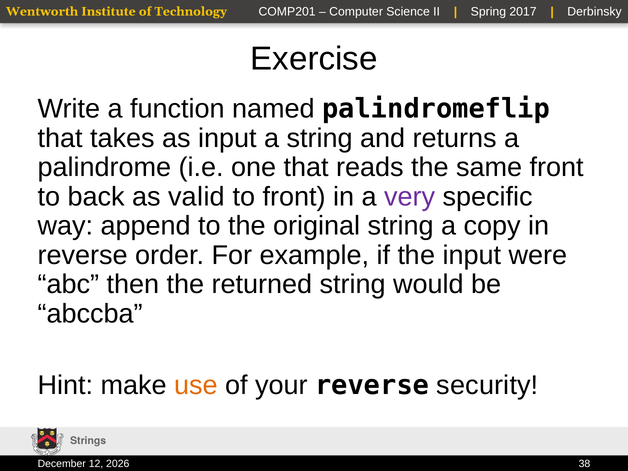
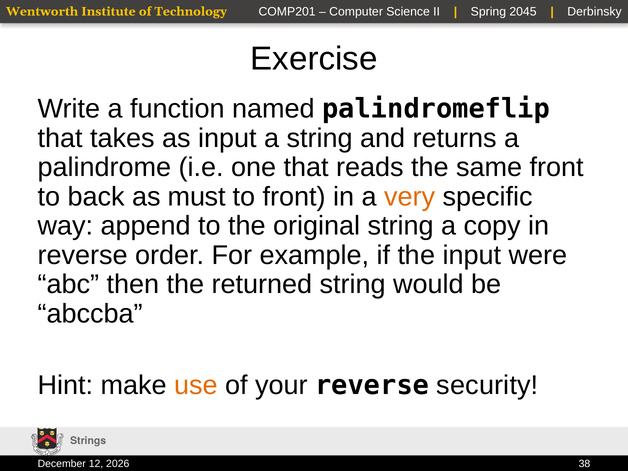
2017: 2017 -> 2045 (523, 11)
valid: valid -> must (197, 197)
very colour: purple -> orange (410, 197)
